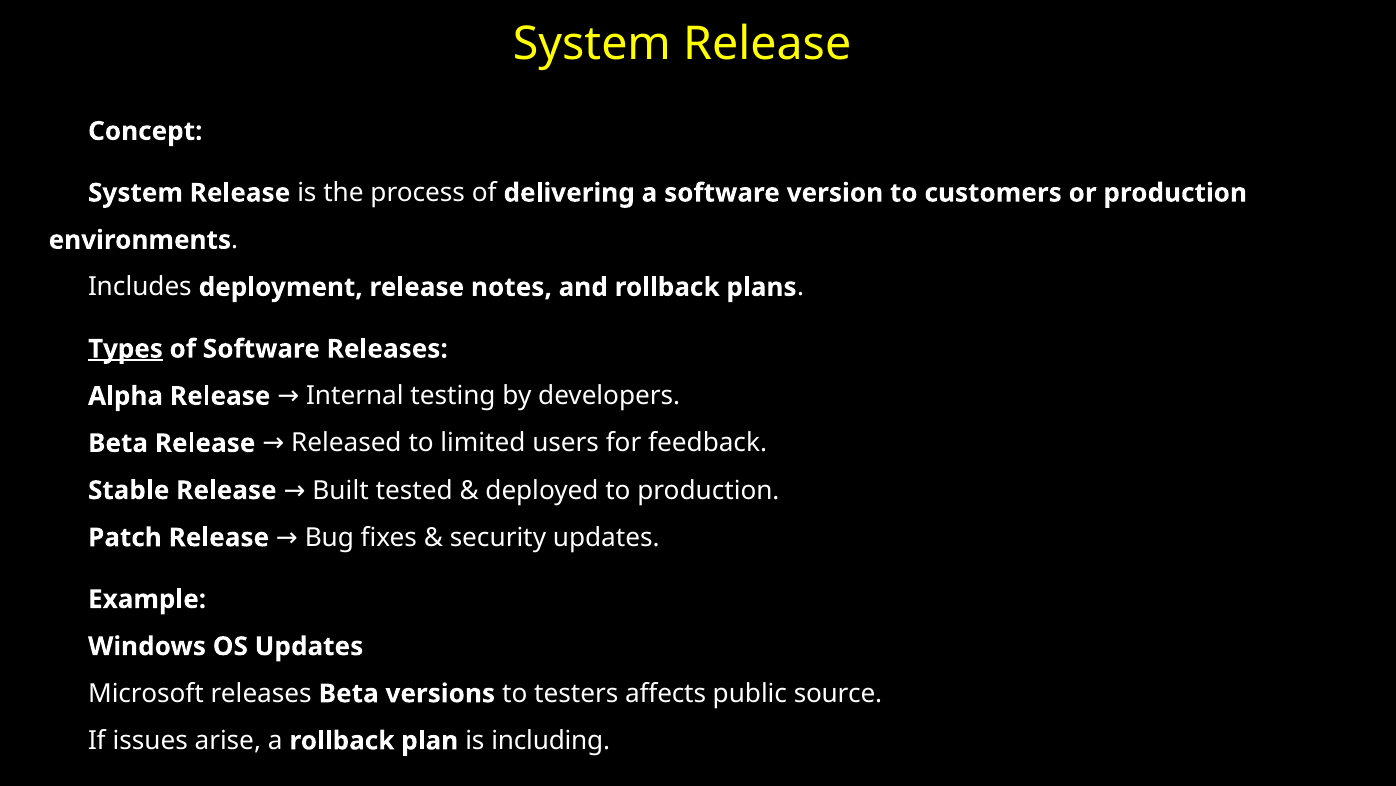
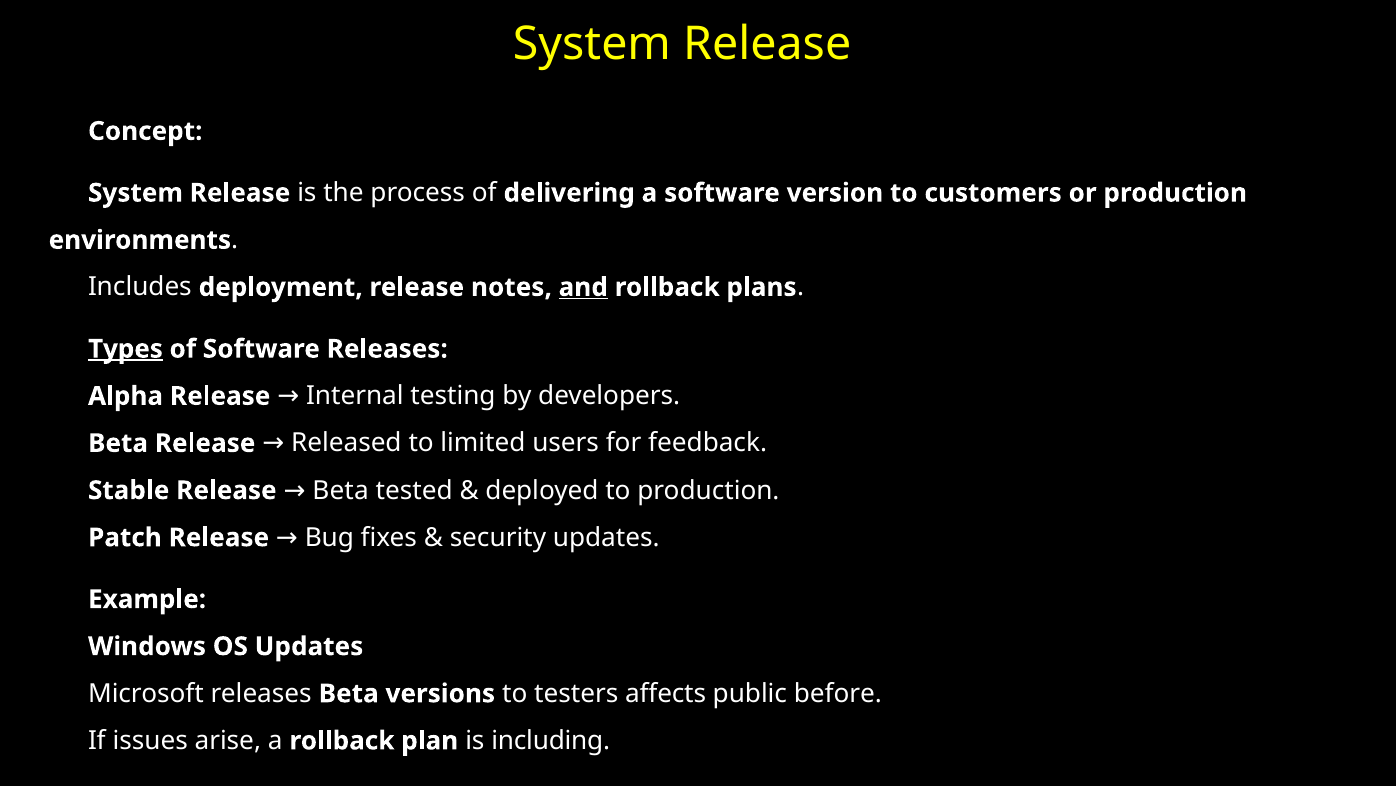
and underline: none -> present (583, 287)
Release Built: Built -> Beta (341, 490)
source: source -> before (838, 693)
